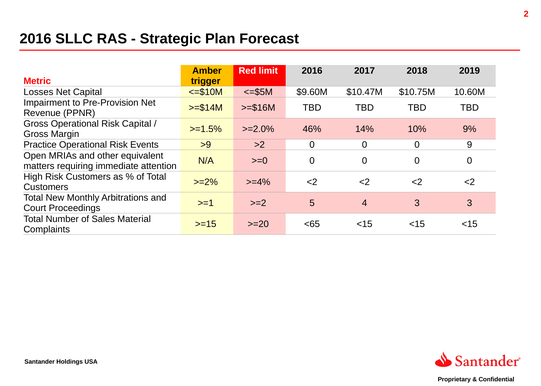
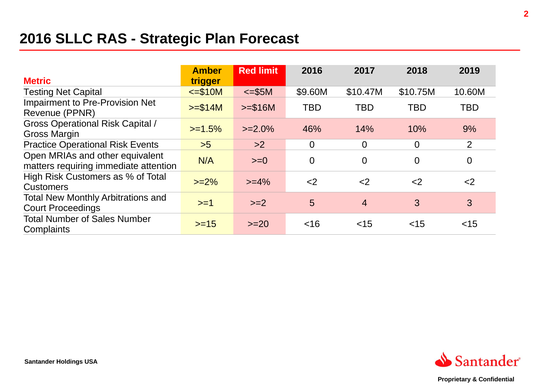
Losses: Losses -> Testing (39, 92)
>9: >9 -> >5 (206, 145)
0 9: 9 -> 2 (470, 145)
Sales Material: Material -> Number (134, 219)
<65: <65 -> <16 (312, 224)
